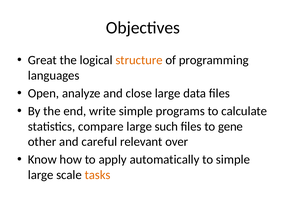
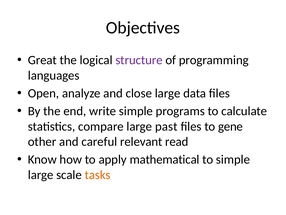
structure colour: orange -> purple (139, 60)
such: such -> past (166, 126)
over: over -> read (177, 141)
automatically: automatically -> mathematical (165, 159)
